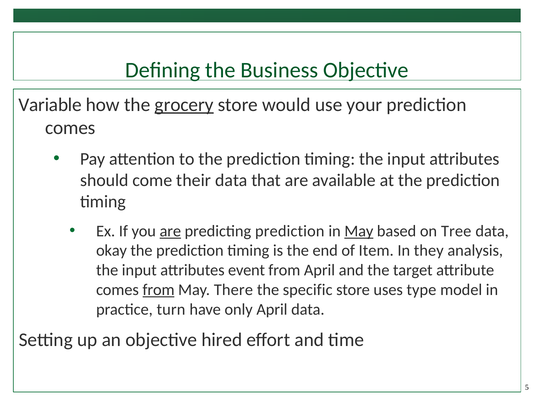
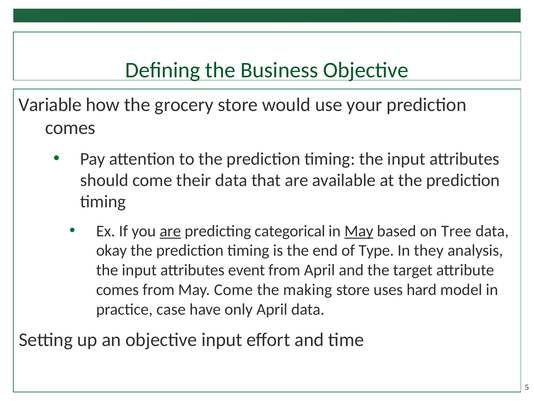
grocery underline: present -> none (184, 105)
predicting prediction: prediction -> categorical (290, 231)
Item: Item -> Type (376, 250)
from underline: present -> none (159, 289)
May There: There -> Come (233, 289)
specific: specific -> making (308, 289)
type: type -> hard (422, 289)
turn: turn -> case (171, 309)
objective hired: hired -> input (222, 339)
